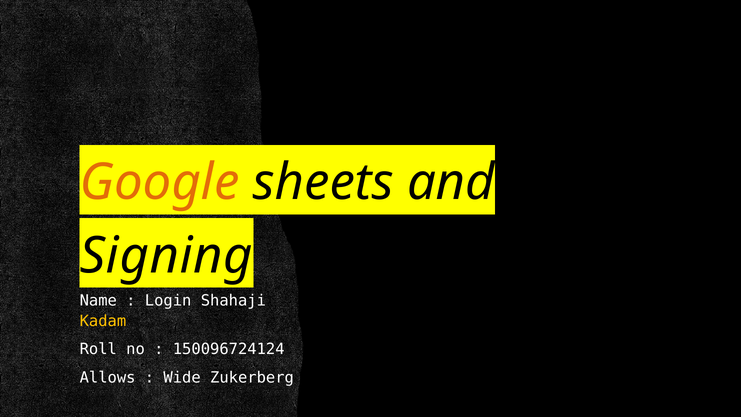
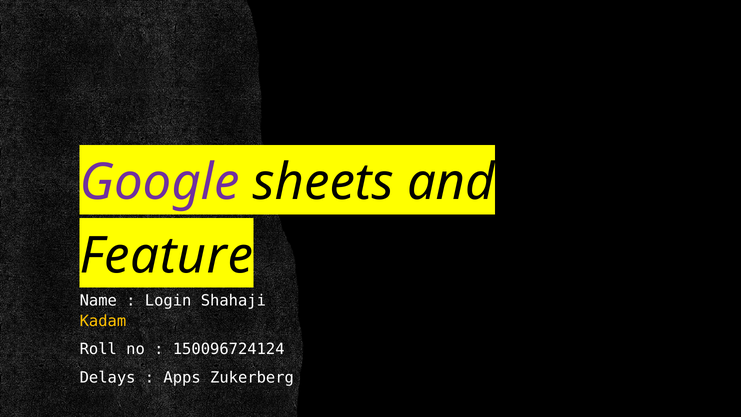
Google colour: orange -> purple (160, 182)
Signing: Signing -> Feature (166, 256)
Allows: Allows -> Delays (108, 377)
Wide: Wide -> Apps (182, 377)
